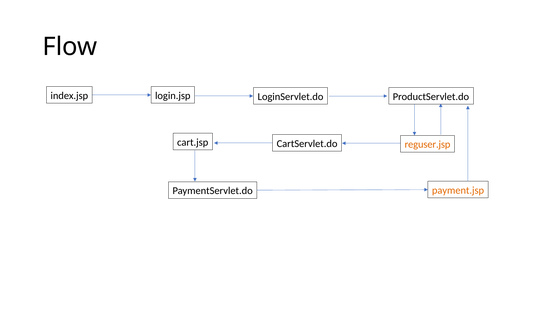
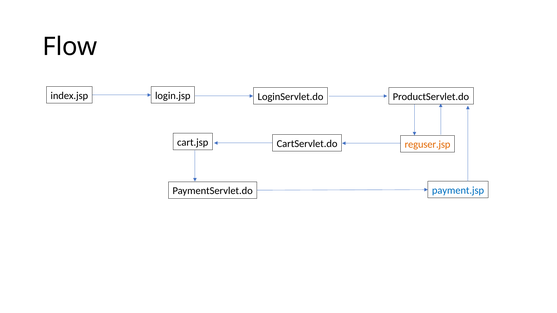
payment.jsp colour: orange -> blue (458, 191)
